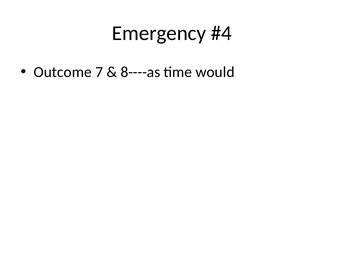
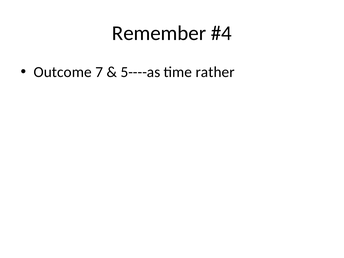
Emergency: Emergency -> Remember (159, 33)
8----as: 8----as -> 5----as (140, 72)
would: would -> rather (215, 72)
